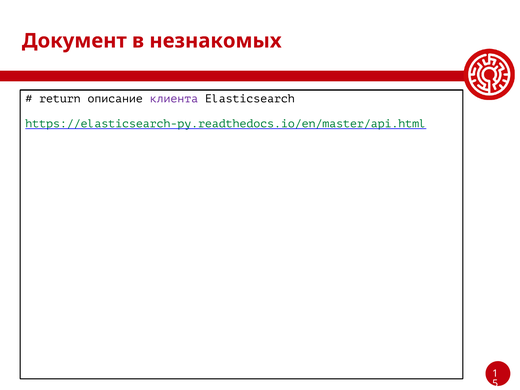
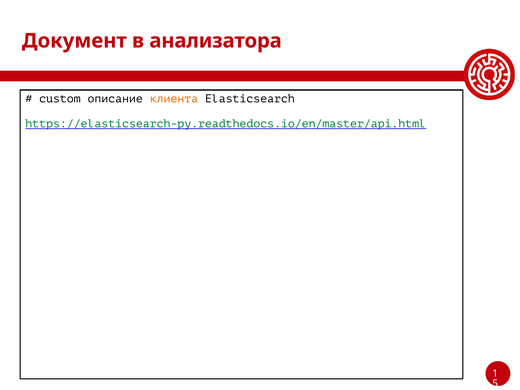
незнакомых: незнакомых -> анализатора (216, 41)
return: return -> custom (60, 99)
клиента colour: purple -> orange (174, 99)
